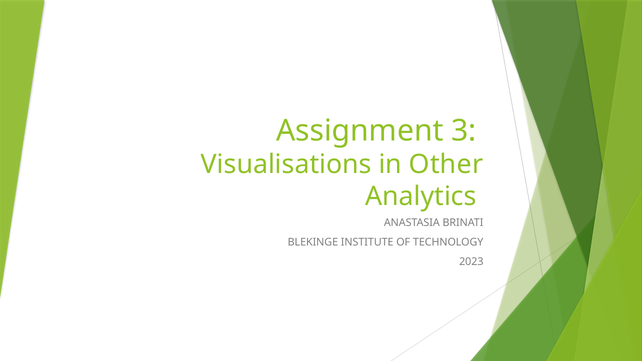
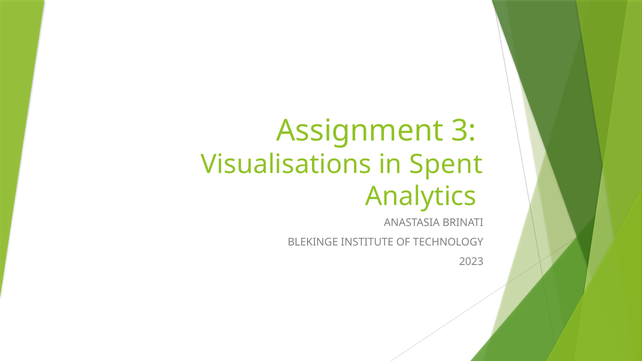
Other: Other -> Spent (446, 165)
